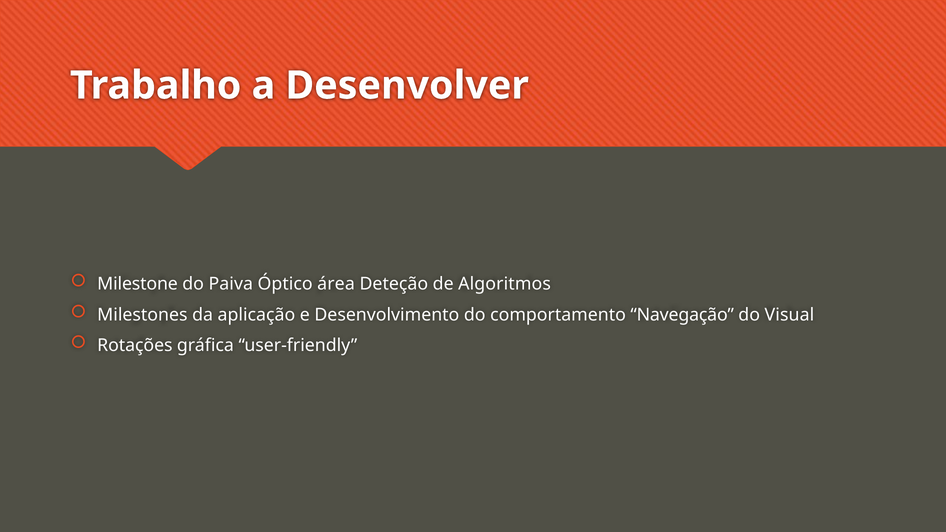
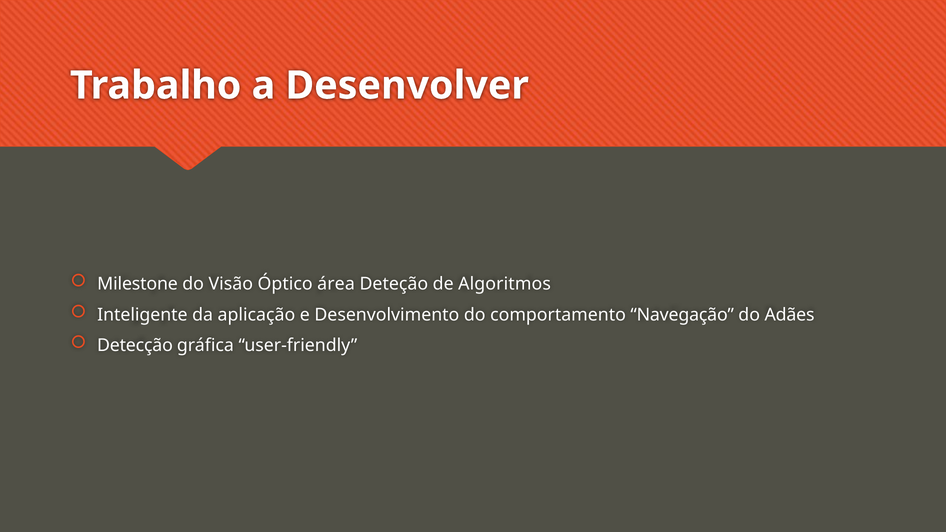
Paiva: Paiva -> Visão (231, 284)
Milestones: Milestones -> Inteligente (142, 315)
Visual: Visual -> Adães (790, 315)
Rotações: Rotações -> Detecção (135, 345)
